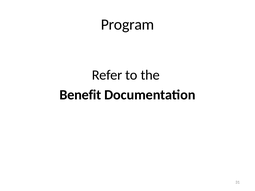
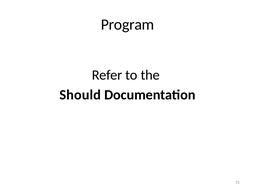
Benefit: Benefit -> Should (80, 95)
